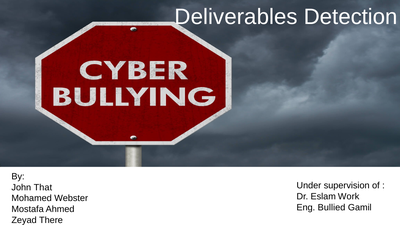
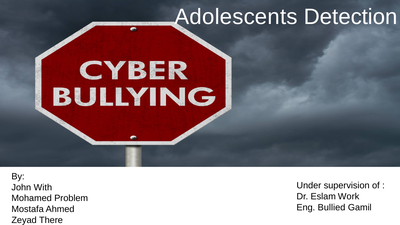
Deliverables: Deliverables -> Adolescents (236, 17)
That: That -> With (43, 187)
Webster: Webster -> Problem (71, 198)
